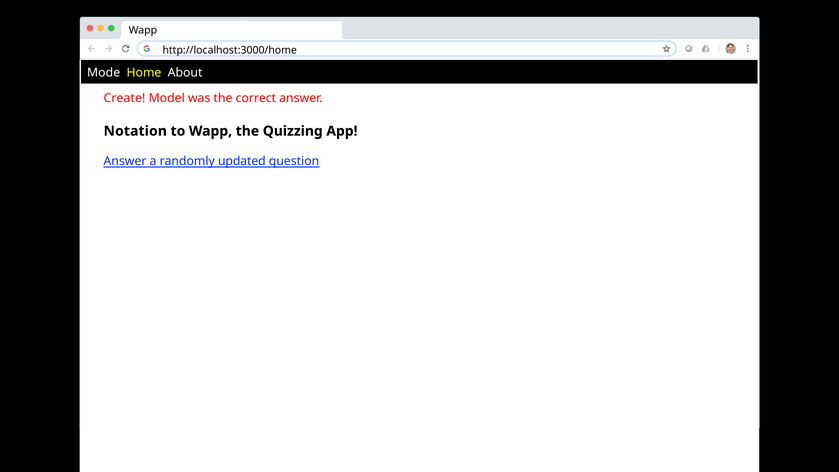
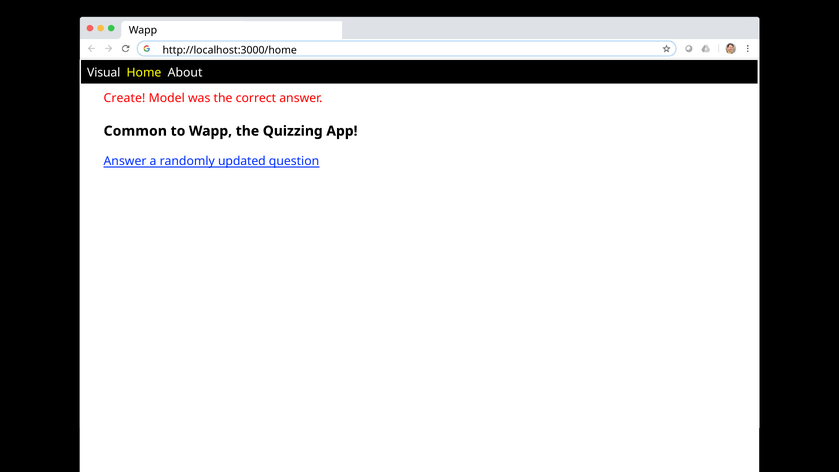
Mode: Mode -> Visual (104, 73)
Notation: Notation -> Common (135, 131)
